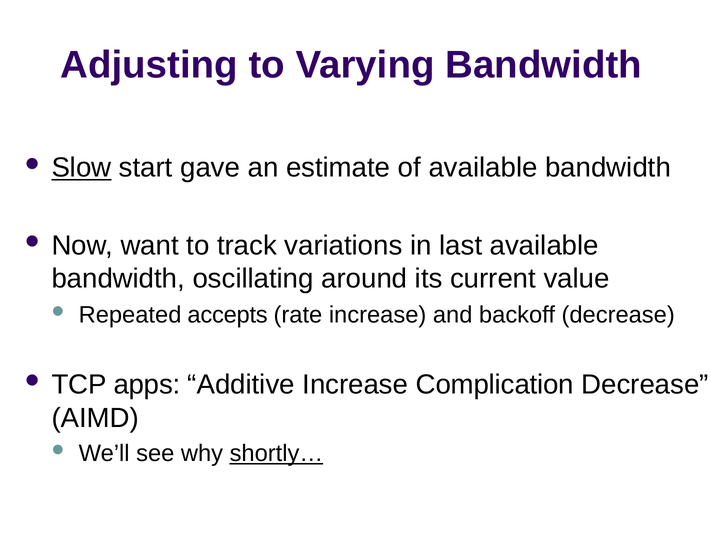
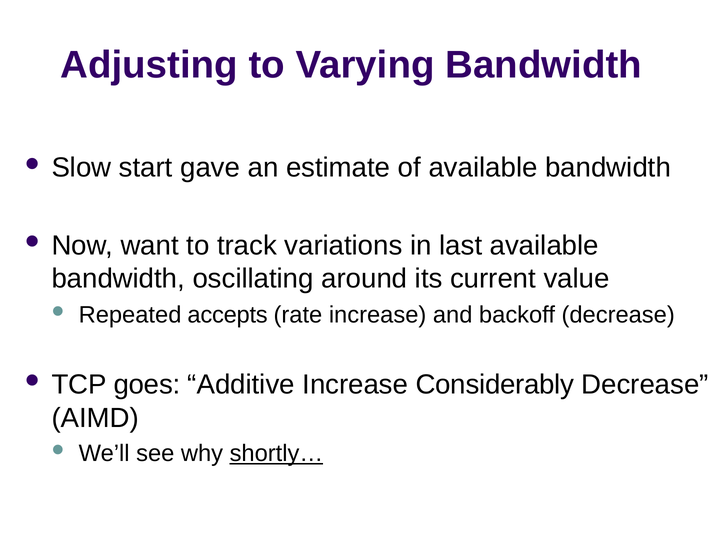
Slow underline: present -> none (81, 168)
apps: apps -> goes (147, 384)
Complication: Complication -> Considerably (495, 384)
